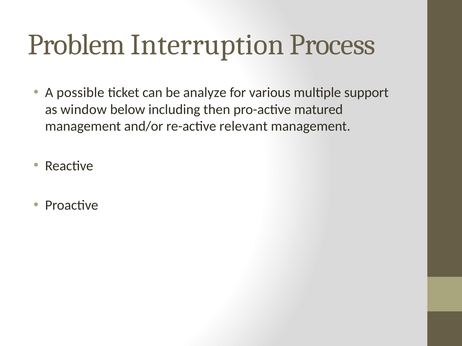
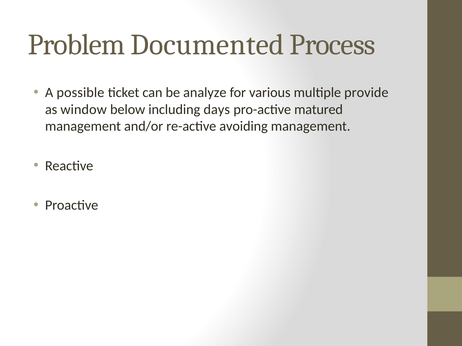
Interruption: Interruption -> Documented (207, 45)
support: support -> provide (366, 93)
then: then -> days (217, 110)
relevant: relevant -> avoiding (244, 126)
